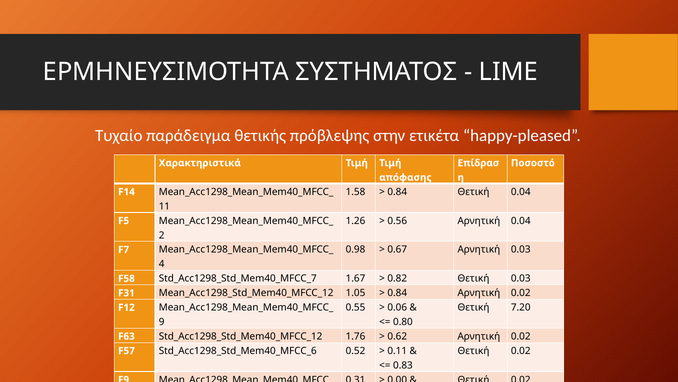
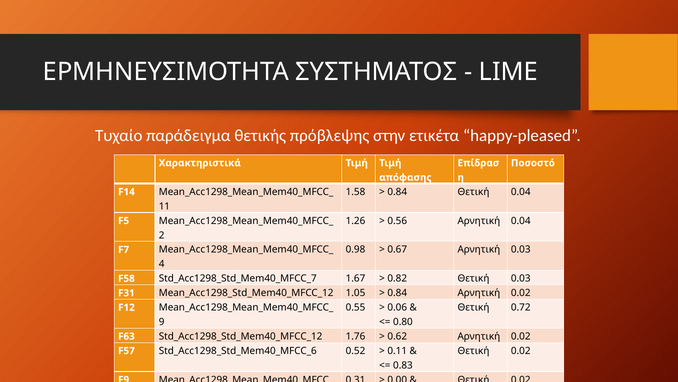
Θετική 7.20: 7.20 -> 0.72 (521, 307)
